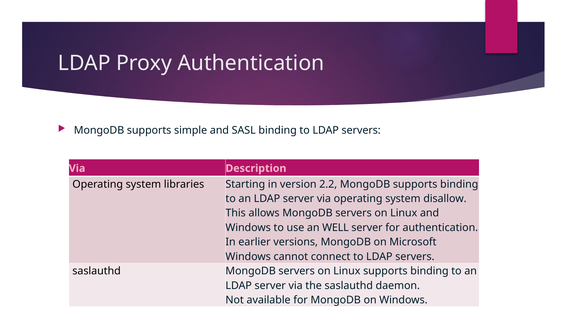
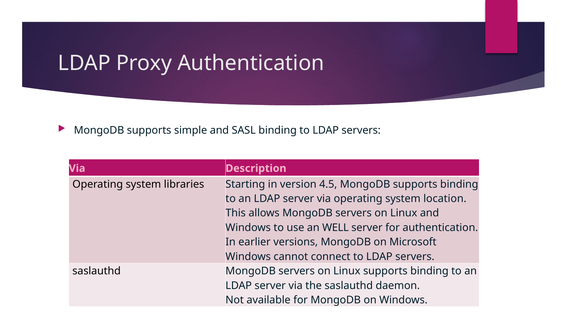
2.2: 2.2 -> 4.5 (328, 184)
disallow: disallow -> location (445, 199)
